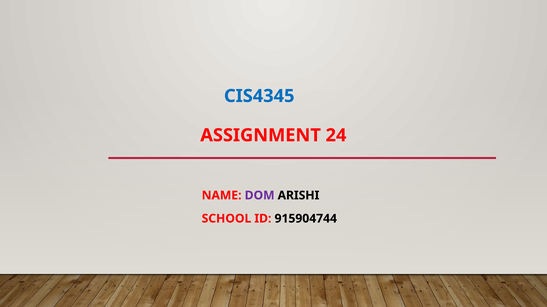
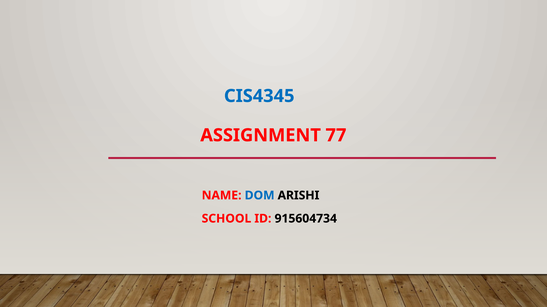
24: 24 -> 77 (336, 136)
DOM colour: purple -> blue (260, 196)
915904744: 915904744 -> 915604734 (306, 219)
